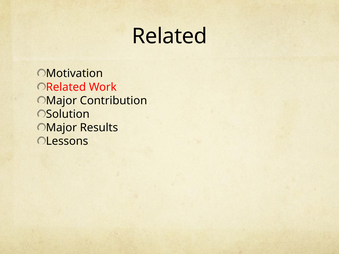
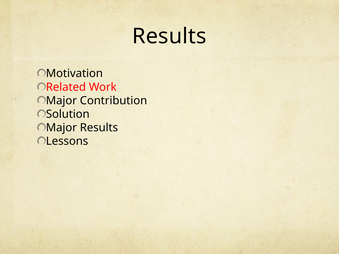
Related: Related -> Results (169, 36)
